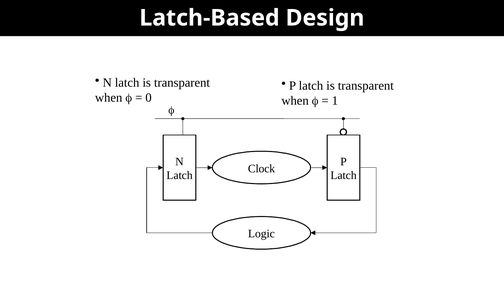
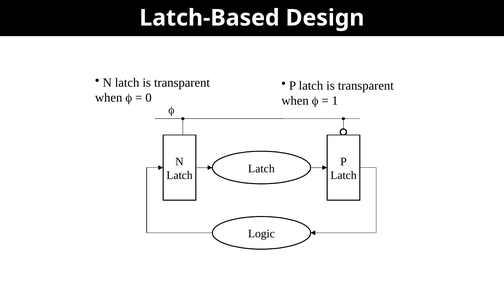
Clock: Clock -> Latch (261, 169)
